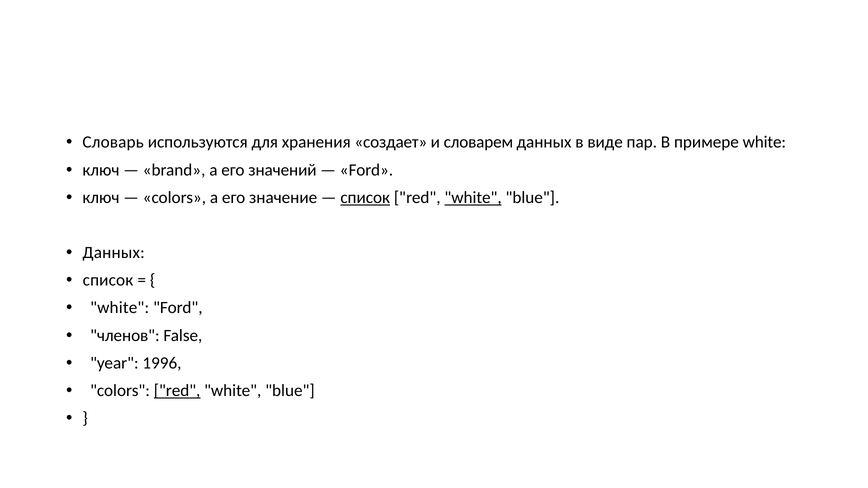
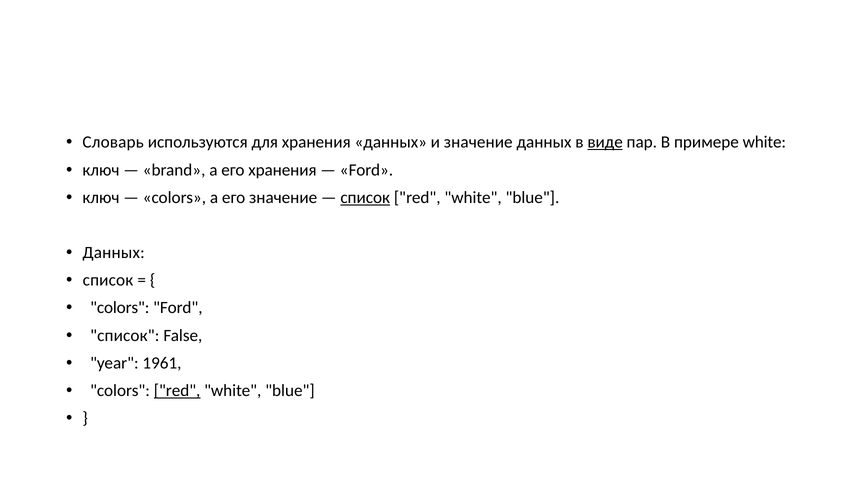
хранения создает: создает -> данных (391, 142)
и словарем: словарем -> значение (478, 142)
виде underline: none -> present (605, 142)
его значений: значений -> хранения (282, 170)
white underline: present -> none (473, 198)
white: white -> colors (120, 308)
членов: членов -> список (125, 336)
1996: 1996 -> 1961 (162, 363)
